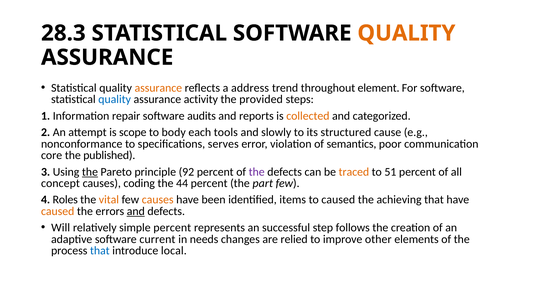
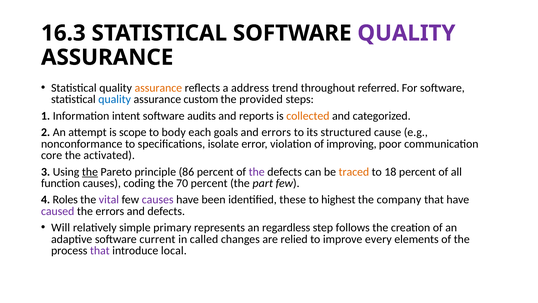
28.3: 28.3 -> 16.3 (63, 33)
QUALITY colour: orange -> purple (406, 33)
element: element -> referred (379, 88)
activity: activity -> custom (201, 99)
repair: repair -> intent (126, 116)
tools: tools -> goals (226, 132)
and slowly: slowly -> errors (276, 132)
serves: serves -> isolate (223, 144)
semantics: semantics -> improving (352, 144)
published: published -> activated (109, 155)
92: 92 -> 86 (186, 172)
51: 51 -> 18 (390, 172)
concept: concept -> function (61, 183)
44: 44 -> 70 (182, 183)
vital colour: orange -> purple (109, 199)
causes colour: orange -> purple (158, 199)
items: items -> these (293, 199)
to caused: caused -> highest (338, 199)
achieving: achieving -> company (399, 199)
caused colour: orange -> purple (58, 211)
and underline: present -> none (136, 211)
simple percent: percent -> primary (172, 227)
successful: successful -> regardless (286, 227)
needs: needs -> called (204, 239)
other: other -> every (378, 239)
that colour: blue -> purple (100, 250)
